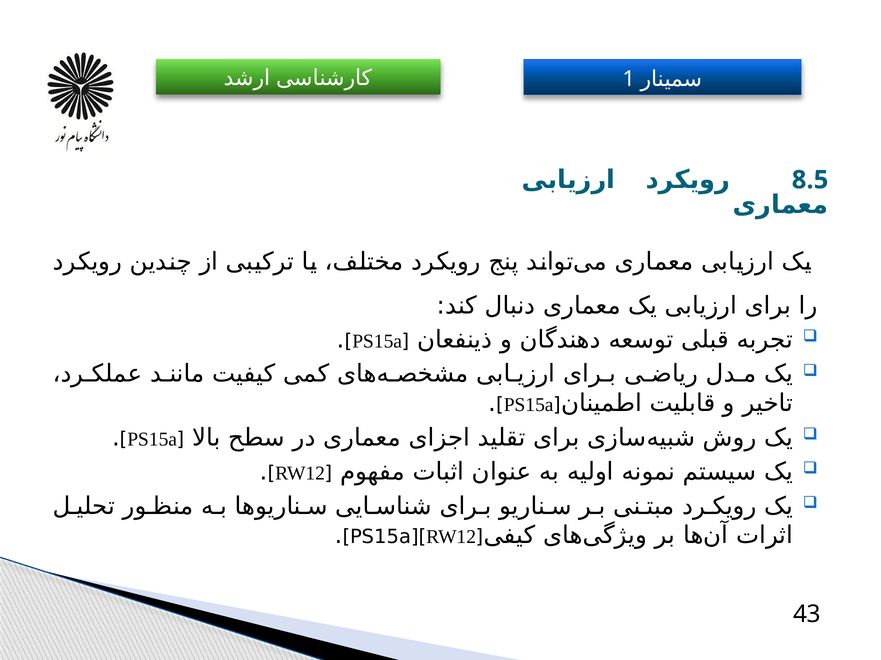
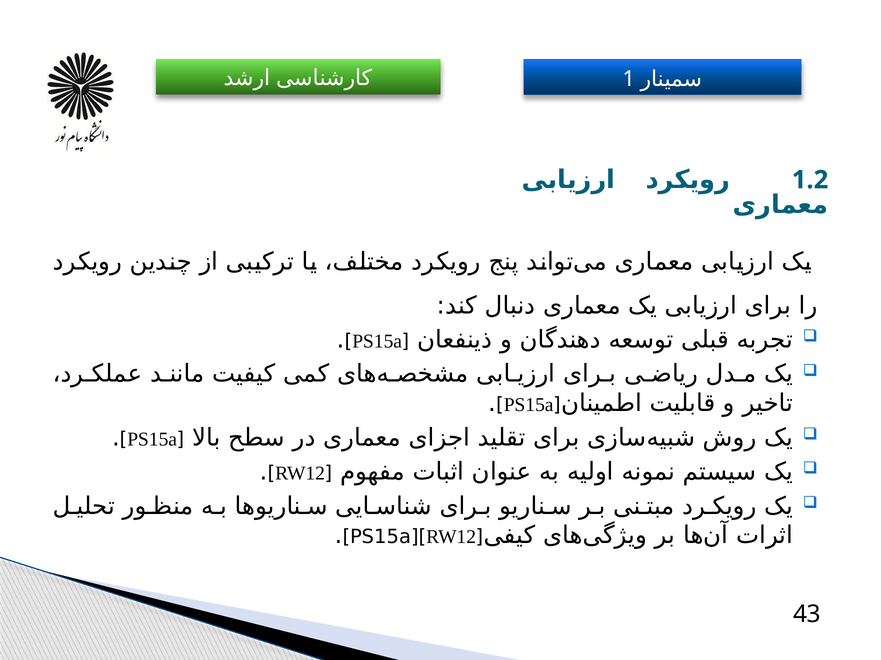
8.5: 8.5 -> 1.2 (810, 180)
